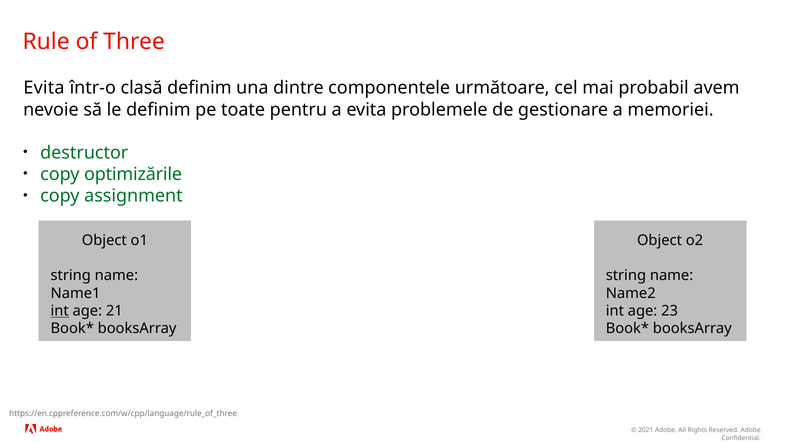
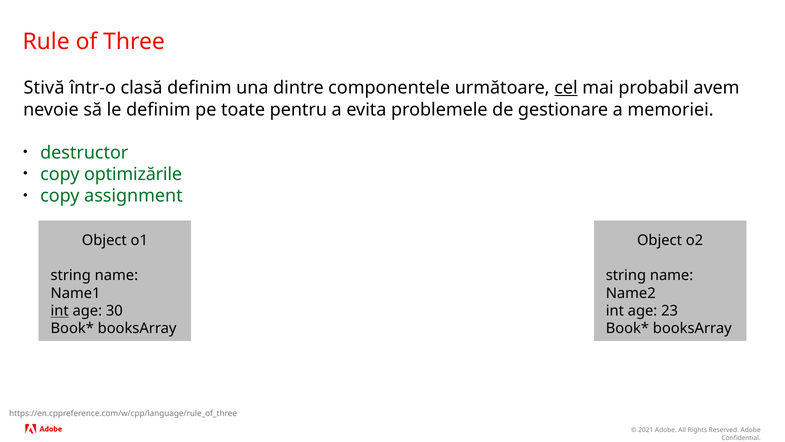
Evita: Evita -> Stivă (44, 88)
cel underline: none -> present (566, 88)
21: 21 -> 30 (114, 311)
